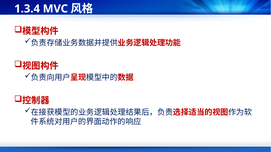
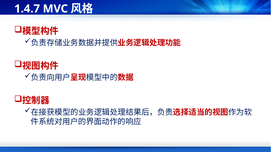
1.3.4: 1.3.4 -> 1.4.7 (27, 9)
